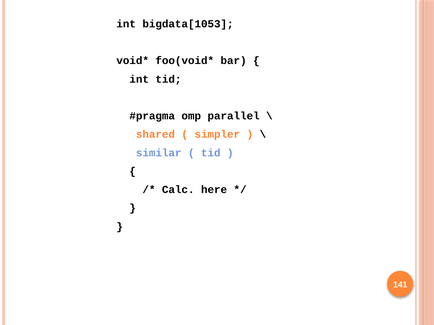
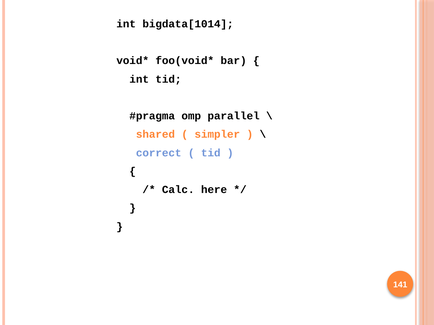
bigdata[1053: bigdata[1053 -> bigdata[1014 (188, 24)
similar: similar -> correct (159, 153)
